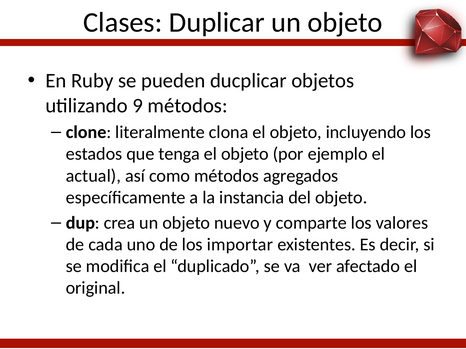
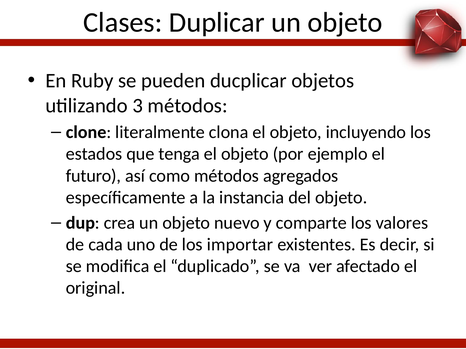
9: 9 -> 3 (138, 106)
actual: actual -> futuro (93, 176)
